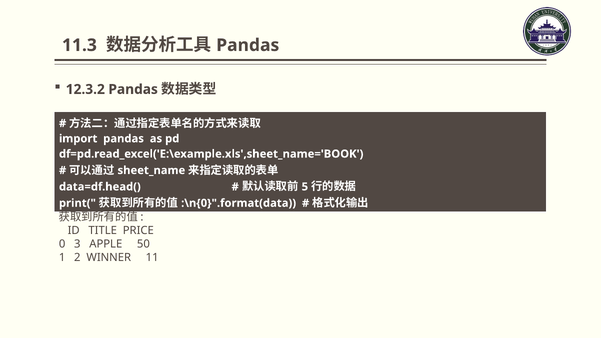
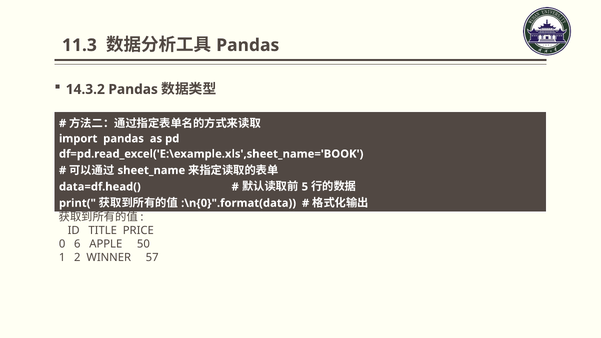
12.3.2: 12.3.2 -> 14.3.2 (85, 89)
3: 3 -> 6 (77, 244)
11: 11 -> 57 (152, 257)
